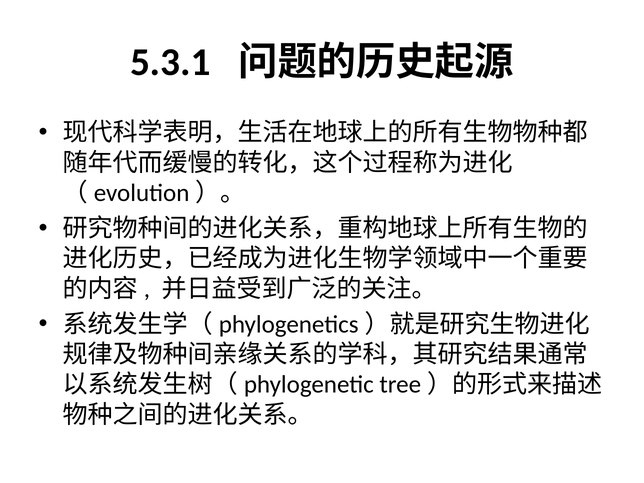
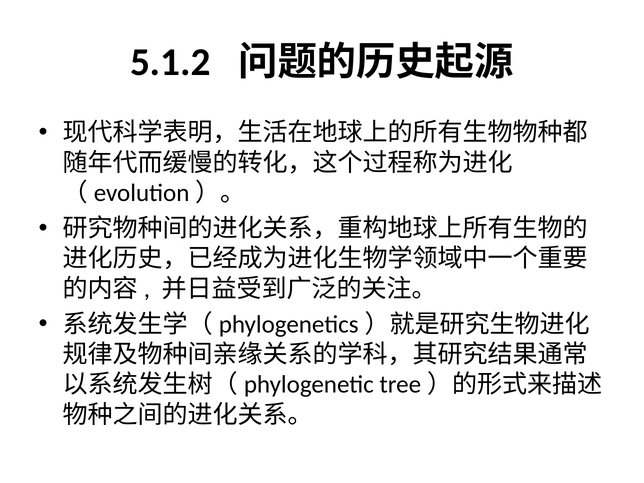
5.3.1: 5.3.1 -> 5.1.2 (170, 62)
